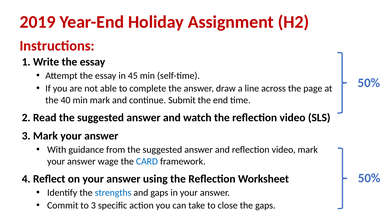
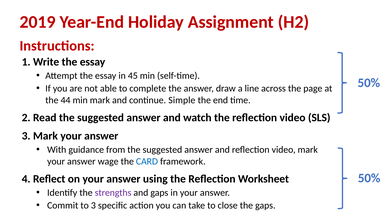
40: 40 -> 44 (66, 100)
Submit: Submit -> Simple (182, 100)
strengths colour: blue -> purple (113, 192)
